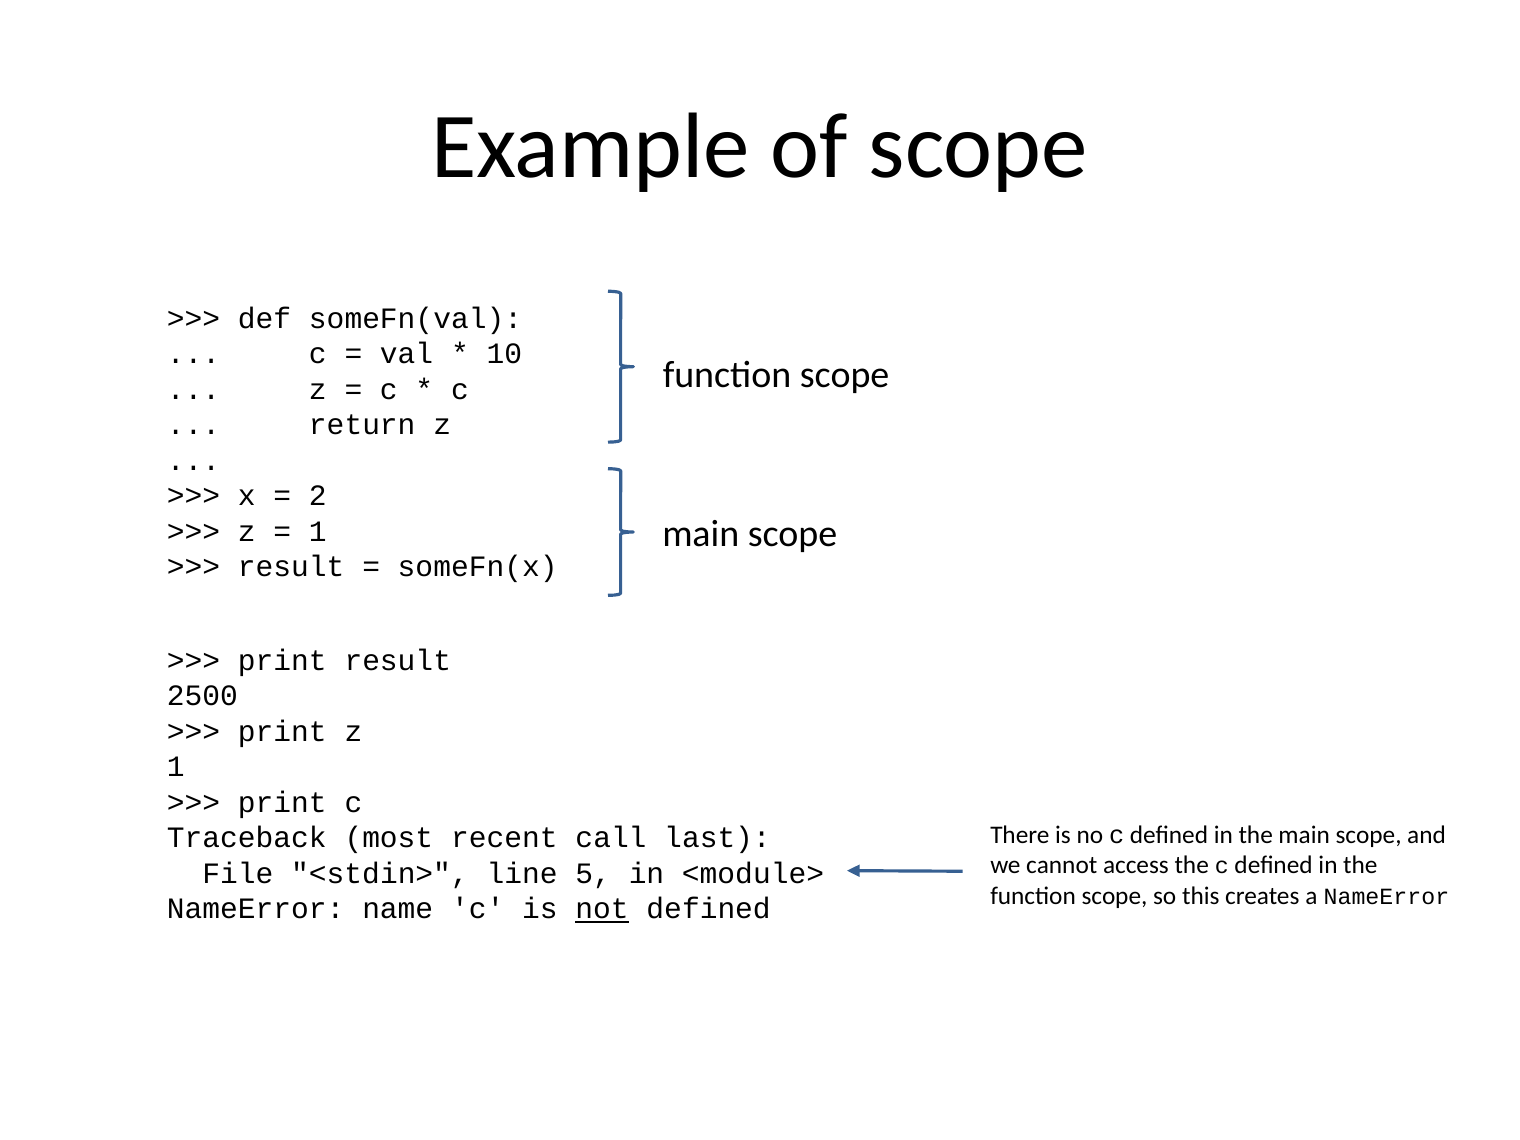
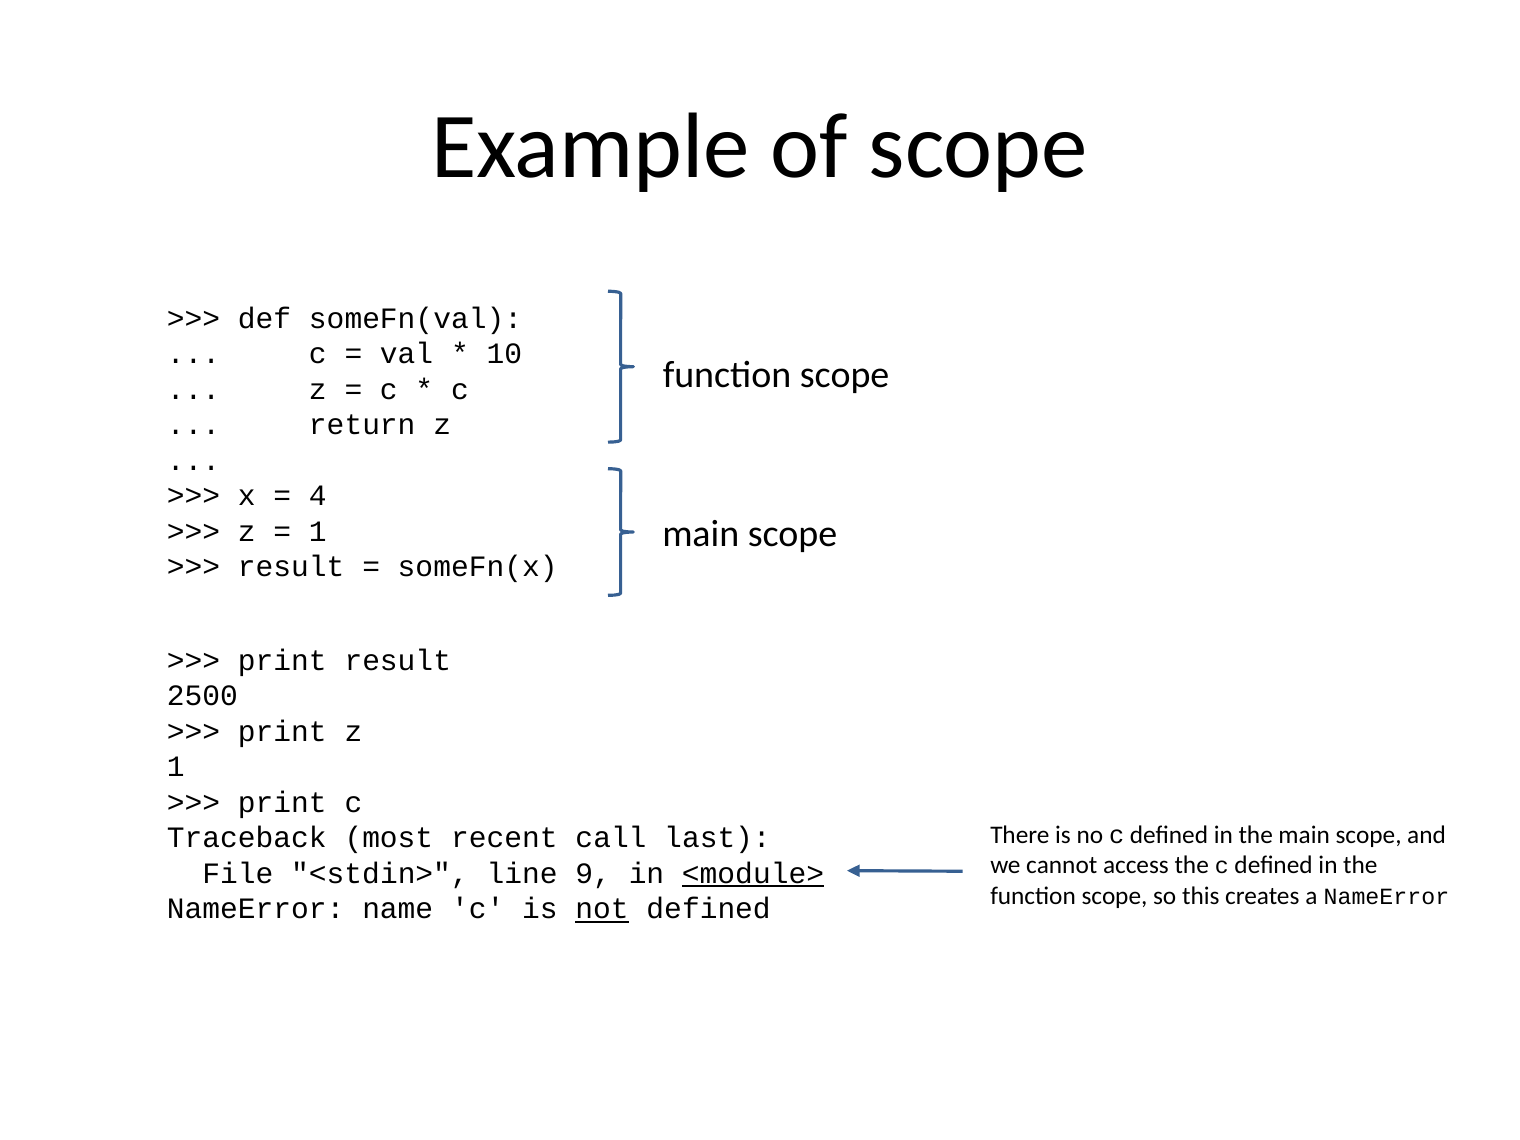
2: 2 -> 4 (318, 496)
5: 5 -> 9 (593, 873)
<module> underline: none -> present (753, 873)
